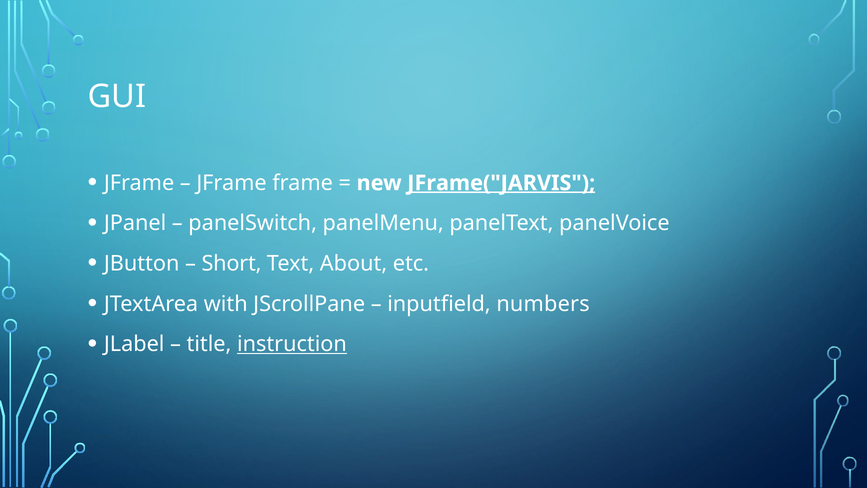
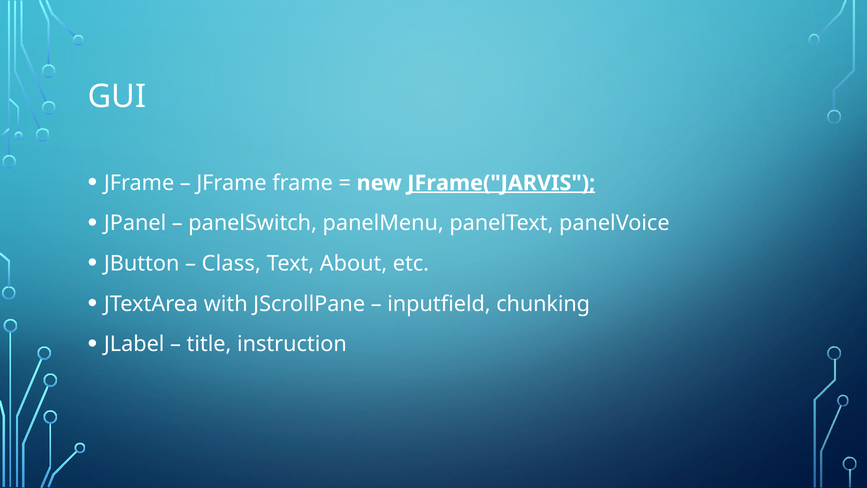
Short: Short -> Class (231, 263)
numbers: numbers -> chunking (543, 304)
instruction underline: present -> none (292, 344)
